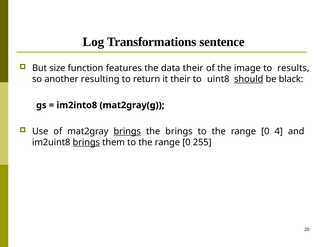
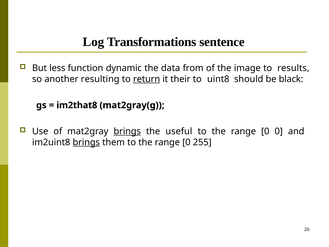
size: size -> less (57, 68)
features: features -> dynamic (124, 68)
data their: their -> from (193, 68)
return underline: none -> present (147, 79)
should underline: present -> none (249, 79)
im2into8: im2into8 -> im2that8 (77, 105)
the brings: brings -> useful (179, 131)
0 4: 4 -> 0 (279, 131)
